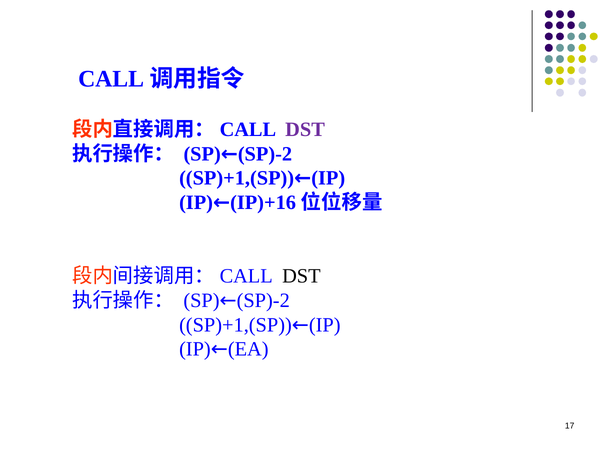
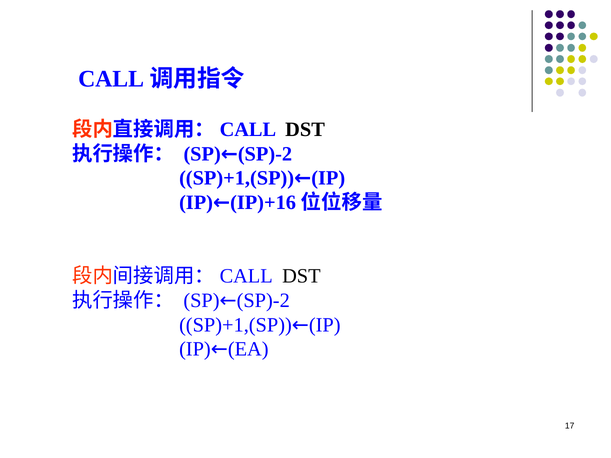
DST colour: purple -> black (305, 129)
